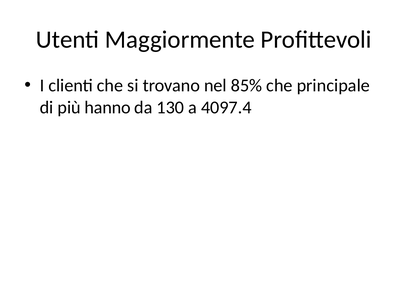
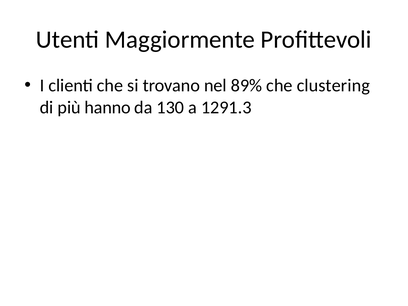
85%: 85% -> 89% (247, 86)
principale: principale -> clustering (333, 86)
4097.4: 4097.4 -> 1291.3 (226, 107)
